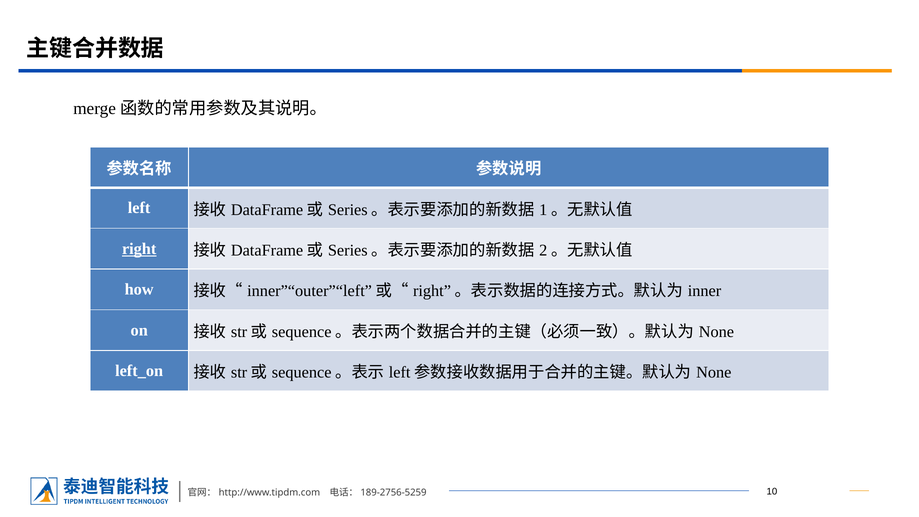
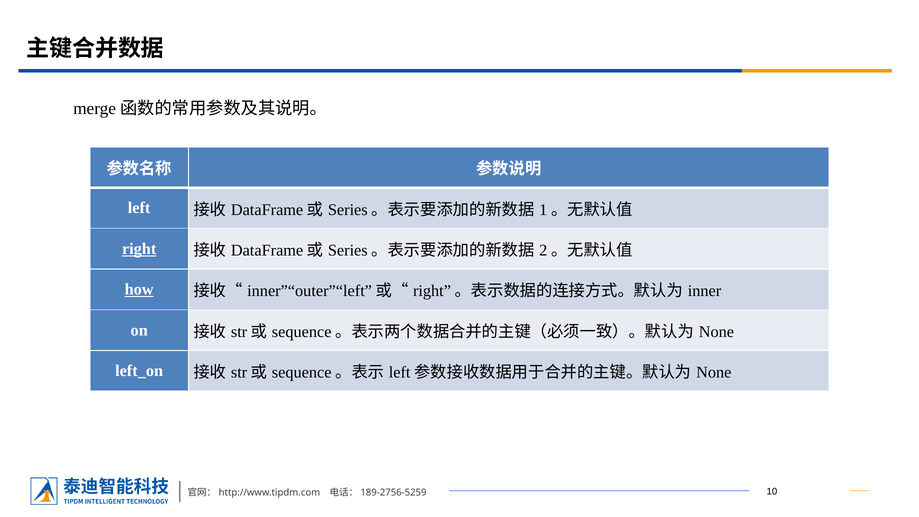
how underline: none -> present (139, 289)
